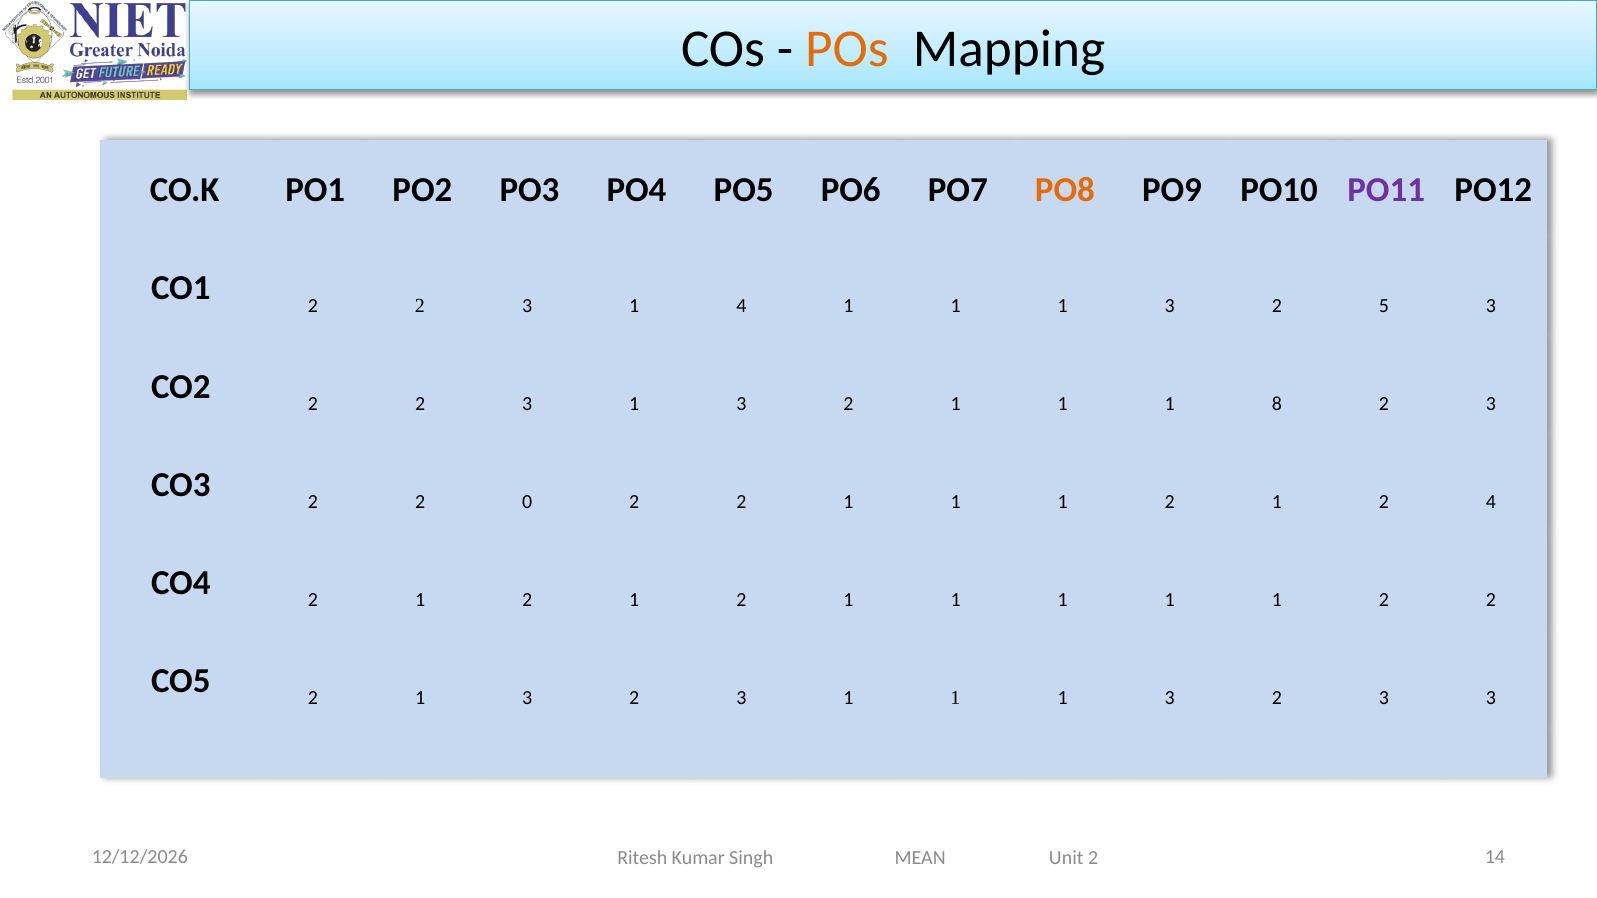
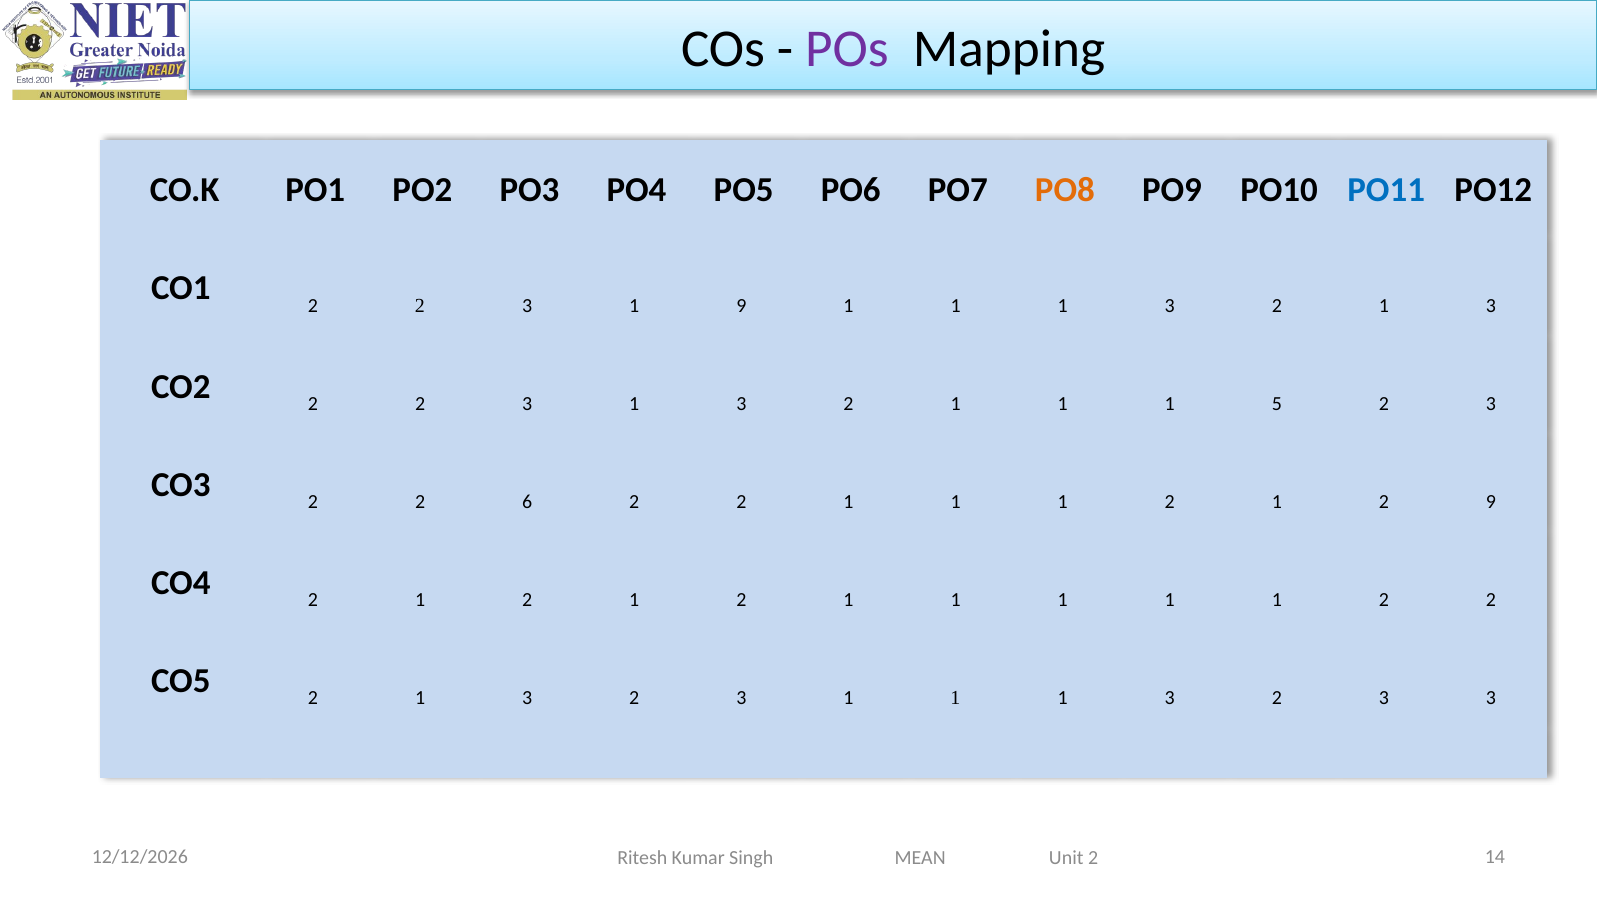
POs colour: orange -> purple (847, 49)
PO11 colour: purple -> blue (1386, 190)
1 4: 4 -> 9 (741, 306)
5: 5 -> 1 (1384, 306)
8: 8 -> 5 (1277, 404)
0: 0 -> 6 (527, 502)
2 4: 4 -> 9 (1491, 502)
